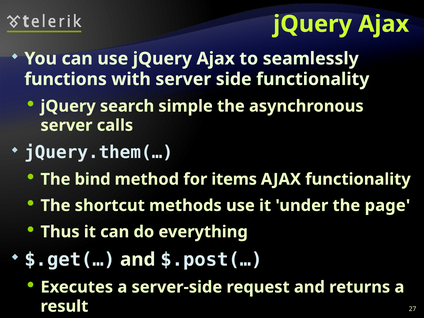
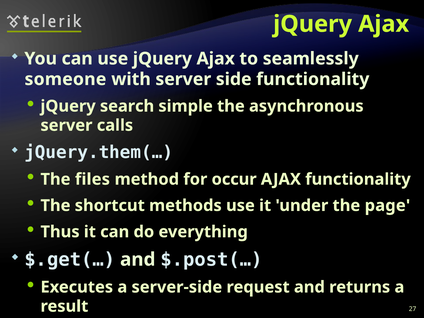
functions: functions -> someone (65, 79)
bind: bind -> files (92, 179)
for items: items -> occur (234, 179)
